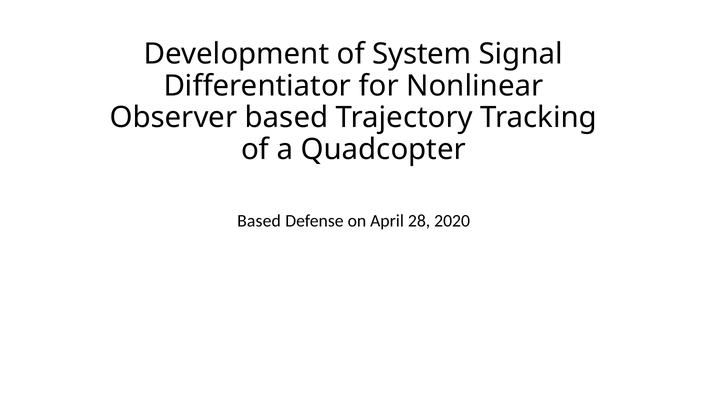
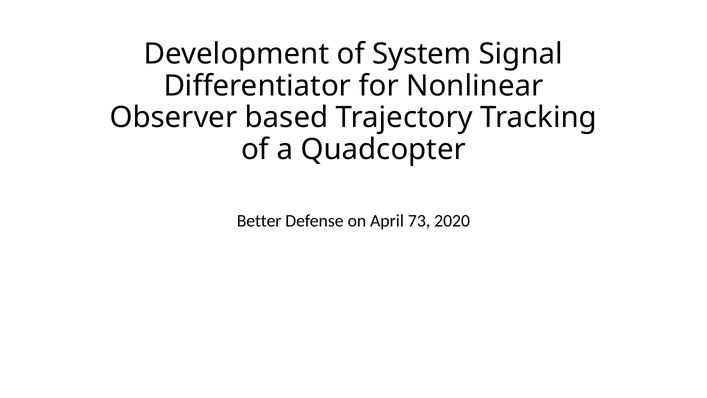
Based: Based -> Better (259, 221)
28: 28 -> 73 (419, 221)
